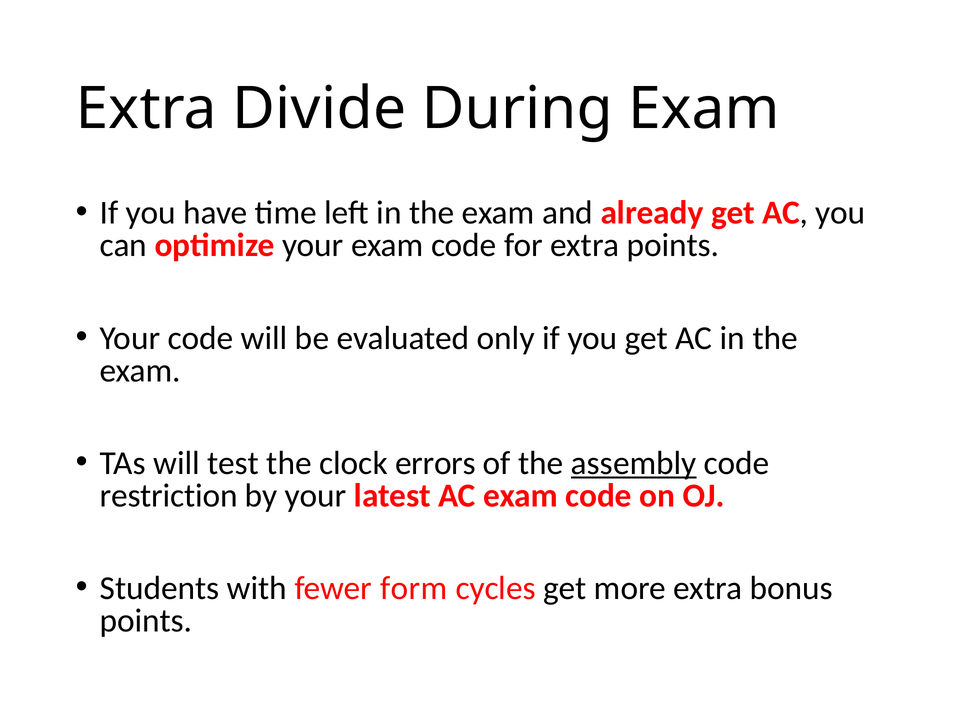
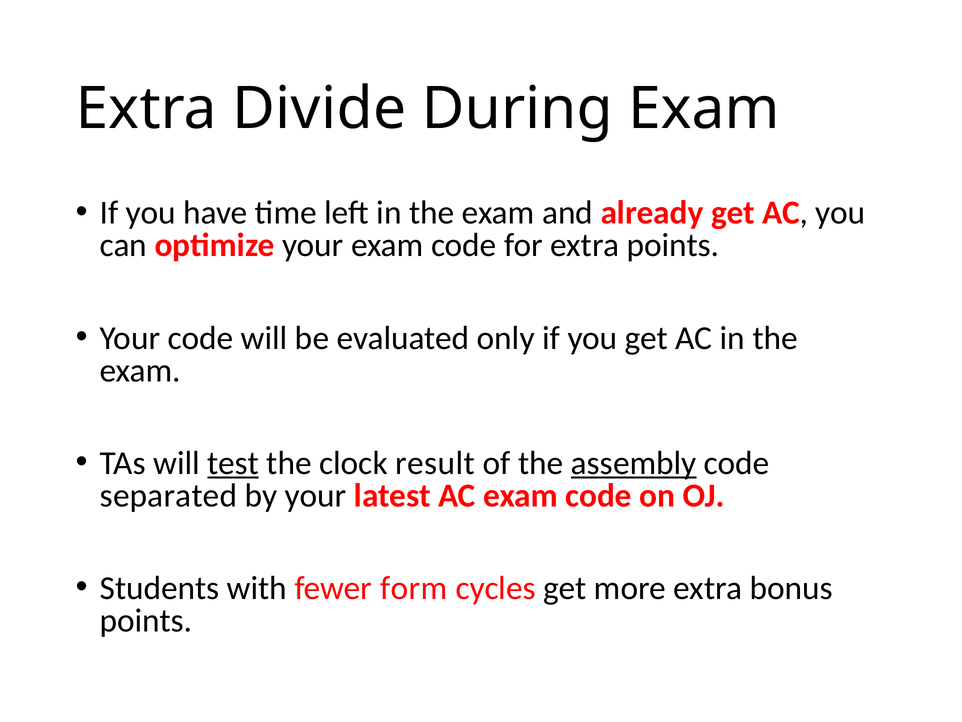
test underline: none -> present (233, 463)
errors: errors -> result (435, 463)
restriction: restriction -> separated (169, 495)
